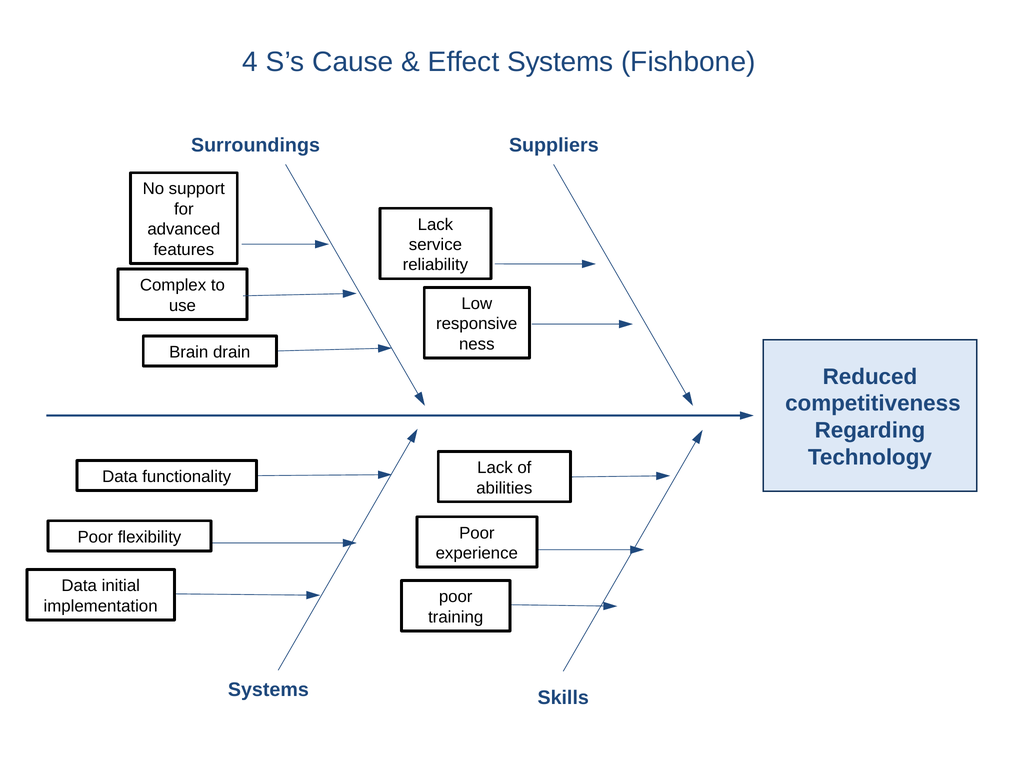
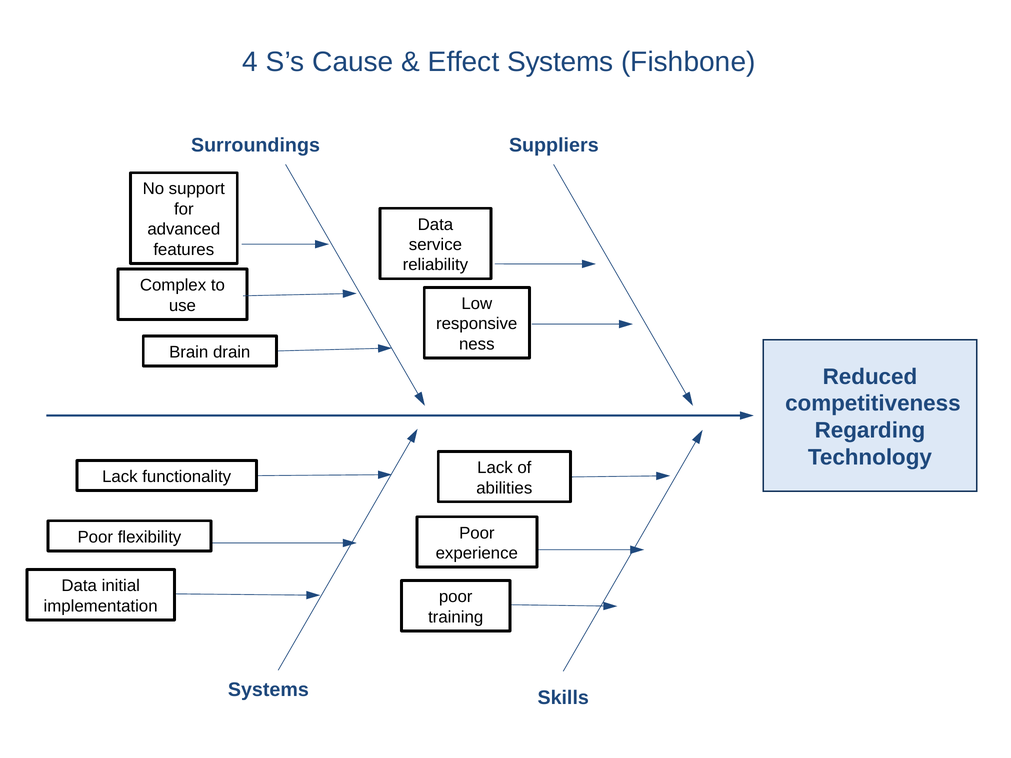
Lack: Lack -> Data (435, 225)
Data: Data -> Lack (120, 477)
